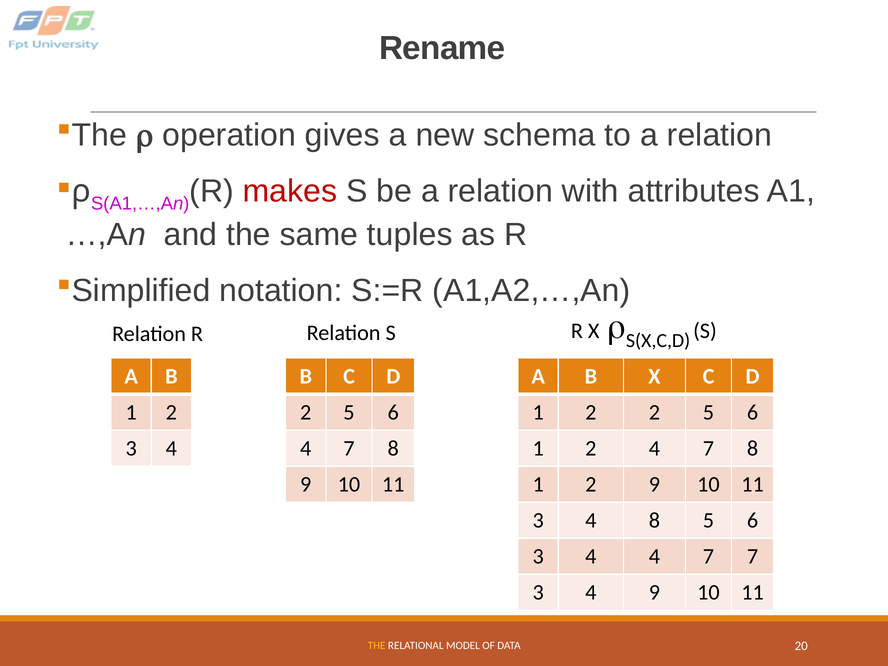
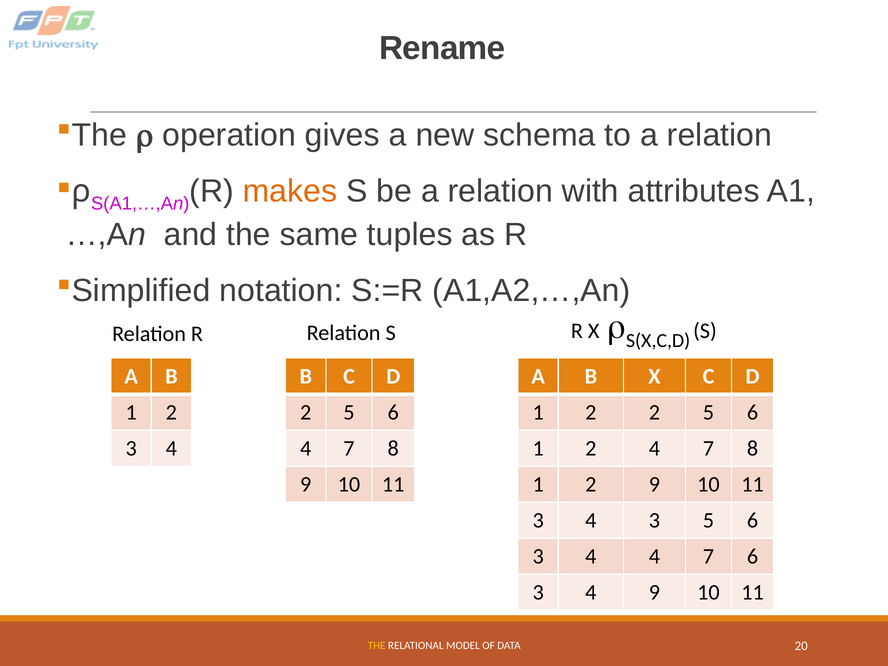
makes colour: red -> orange (290, 191)
4 8: 8 -> 3 (654, 521)
7 7: 7 -> 6 (753, 557)
